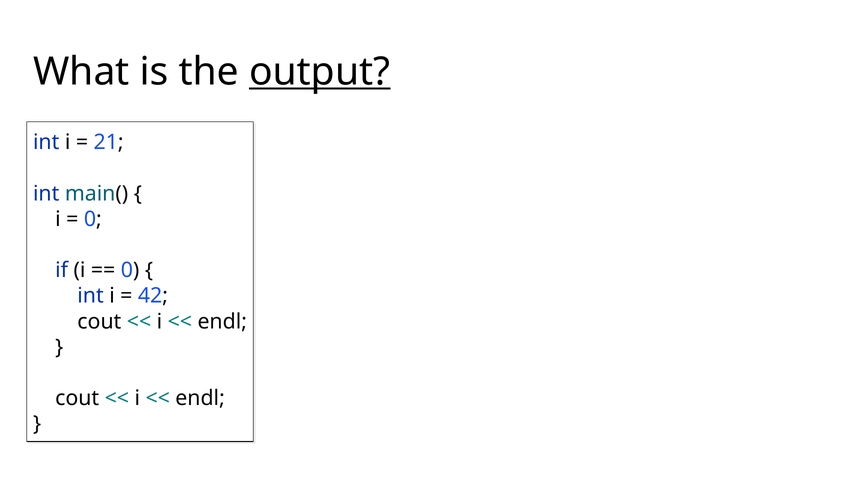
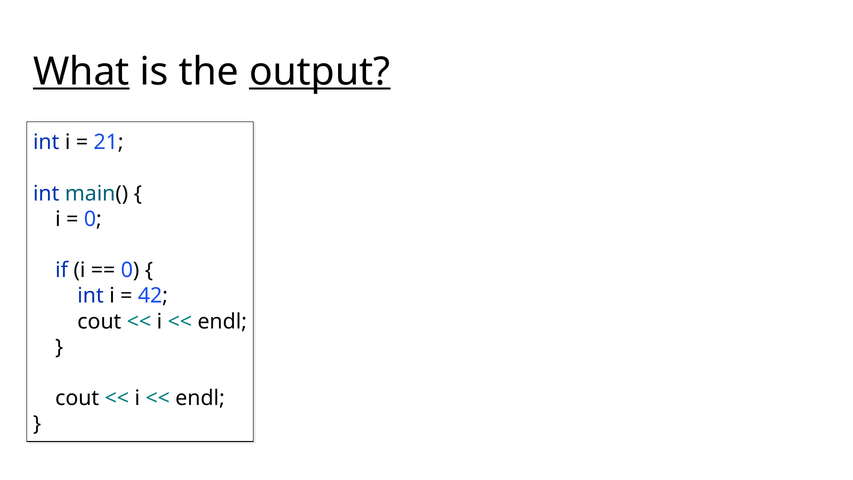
What underline: none -> present (81, 72)
